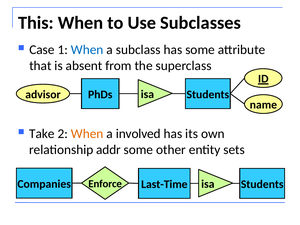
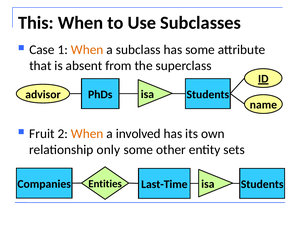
When colour: blue -> orange (87, 50)
Take: Take -> Fruit (42, 134)
addr: addr -> only (108, 150)
Enforce: Enforce -> Entities (105, 184)
